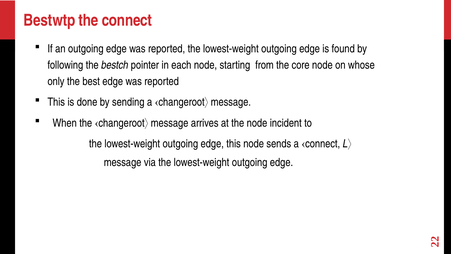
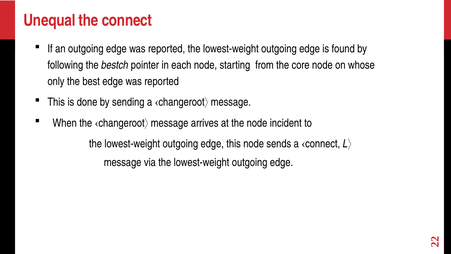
Bestwtp: Bestwtp -> Unequal (50, 20)
